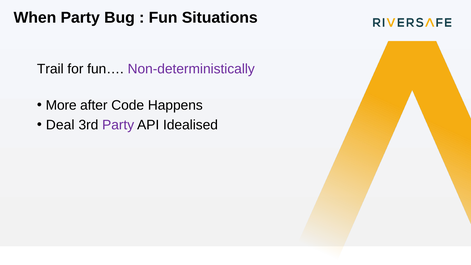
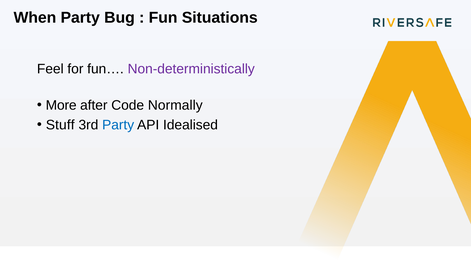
Trail: Trail -> Feel (50, 69)
Happens: Happens -> Normally (175, 105)
Deal: Deal -> Stuff (60, 125)
Party colour: purple -> blue (118, 125)
